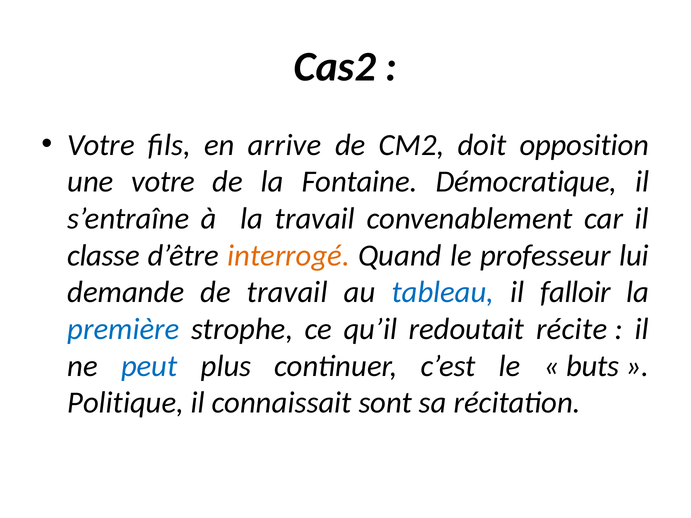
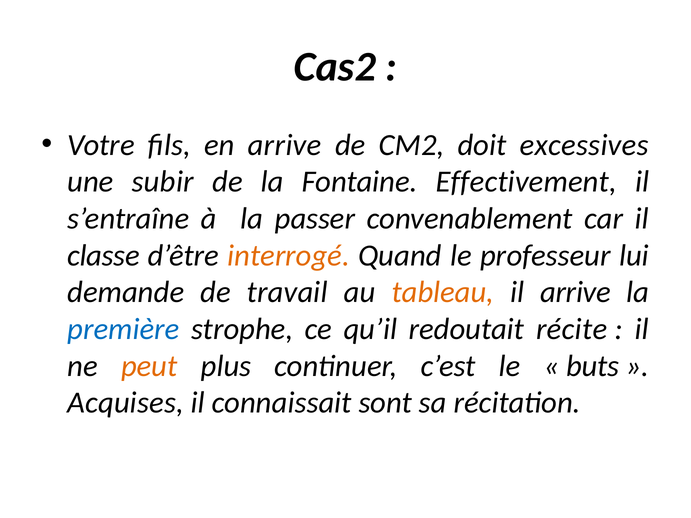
opposition: opposition -> excessives (584, 145)
une votre: votre -> subir (163, 182)
Démocratique: Démocratique -> Effectivement (526, 182)
la travail: travail -> passer (315, 219)
tableau colour: blue -> orange (443, 292)
il falloir: falloir -> arrive (575, 292)
peut colour: blue -> orange (149, 366)
Politique: Politique -> Acquises (126, 403)
